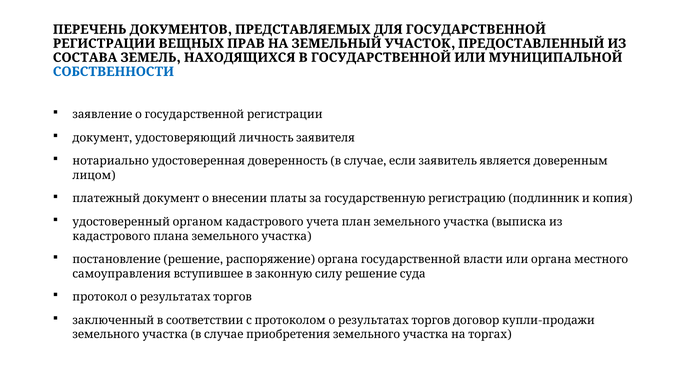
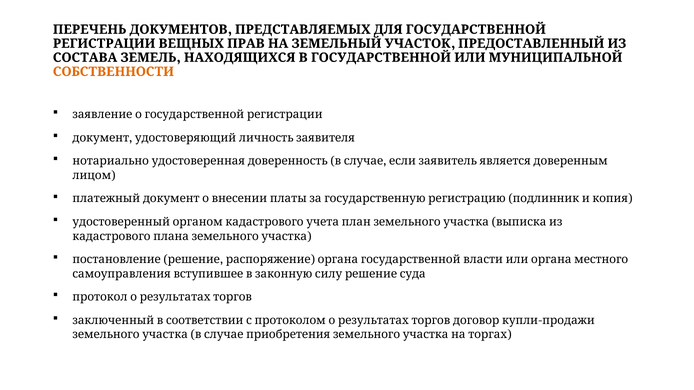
СОБСТВЕННОСТИ colour: blue -> orange (113, 72)
